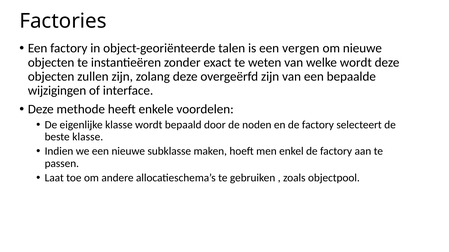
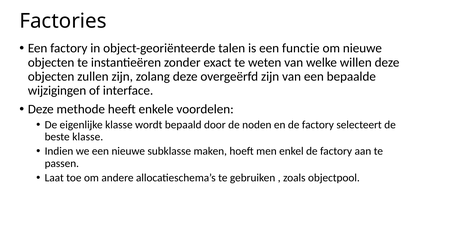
vergen: vergen -> functie (301, 48)
welke wordt: wordt -> willen (356, 63)
